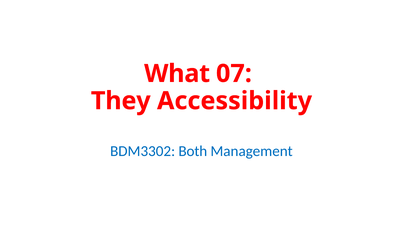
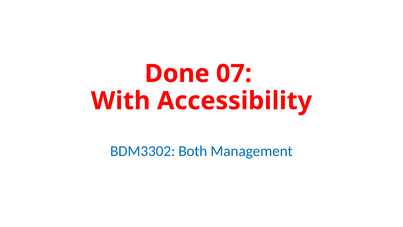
What: What -> Done (177, 74)
They: They -> With (121, 101)
